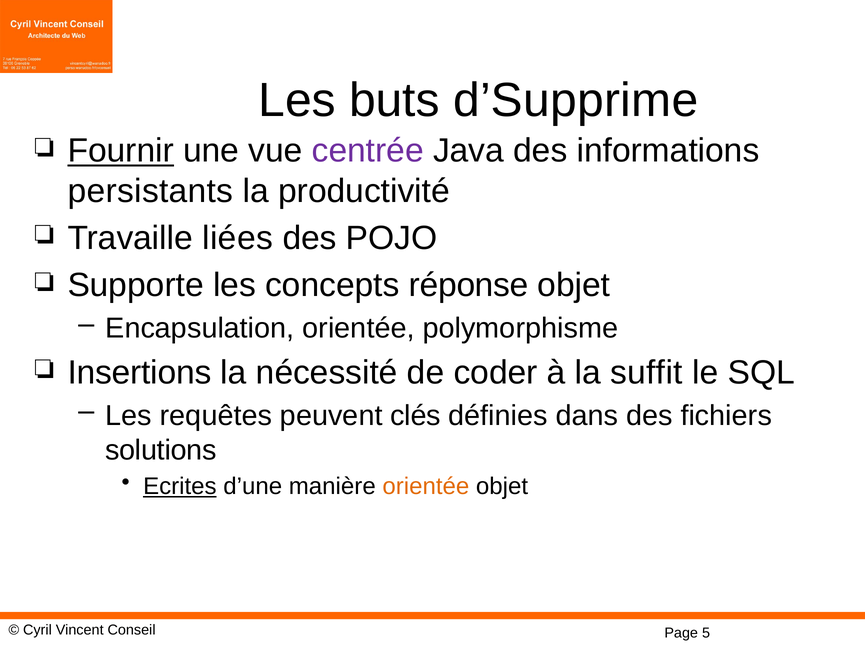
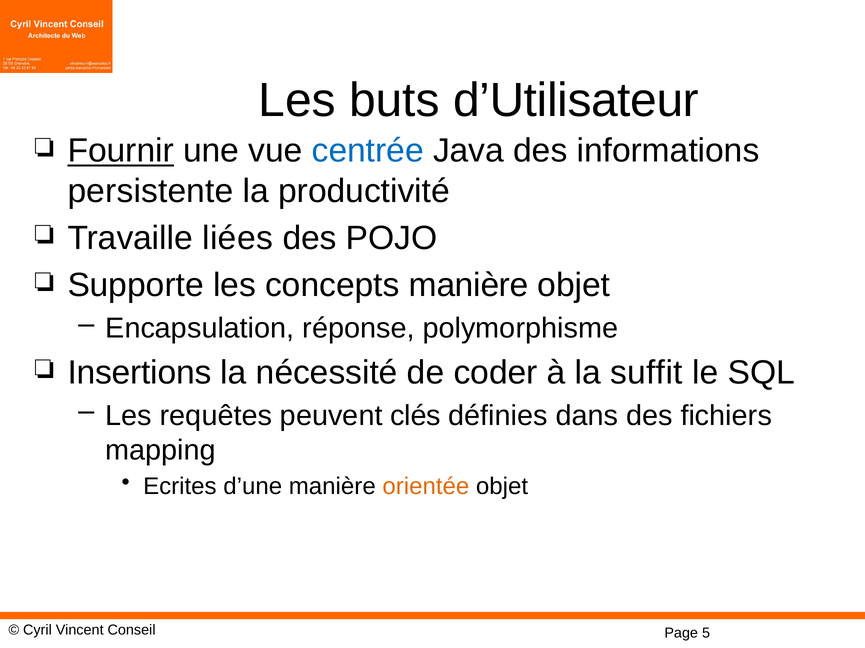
d’Supprime: d’Supprime -> d’Utilisateur (576, 101)
centrée colour: purple -> blue (368, 151)
persistants: persistants -> persistente (150, 191)
concepts réponse: réponse -> manière (469, 286)
Encapsulation orientée: orientée -> réponse (359, 329)
solutions: solutions -> mapping (161, 451)
Ecrites underline: present -> none (180, 487)
